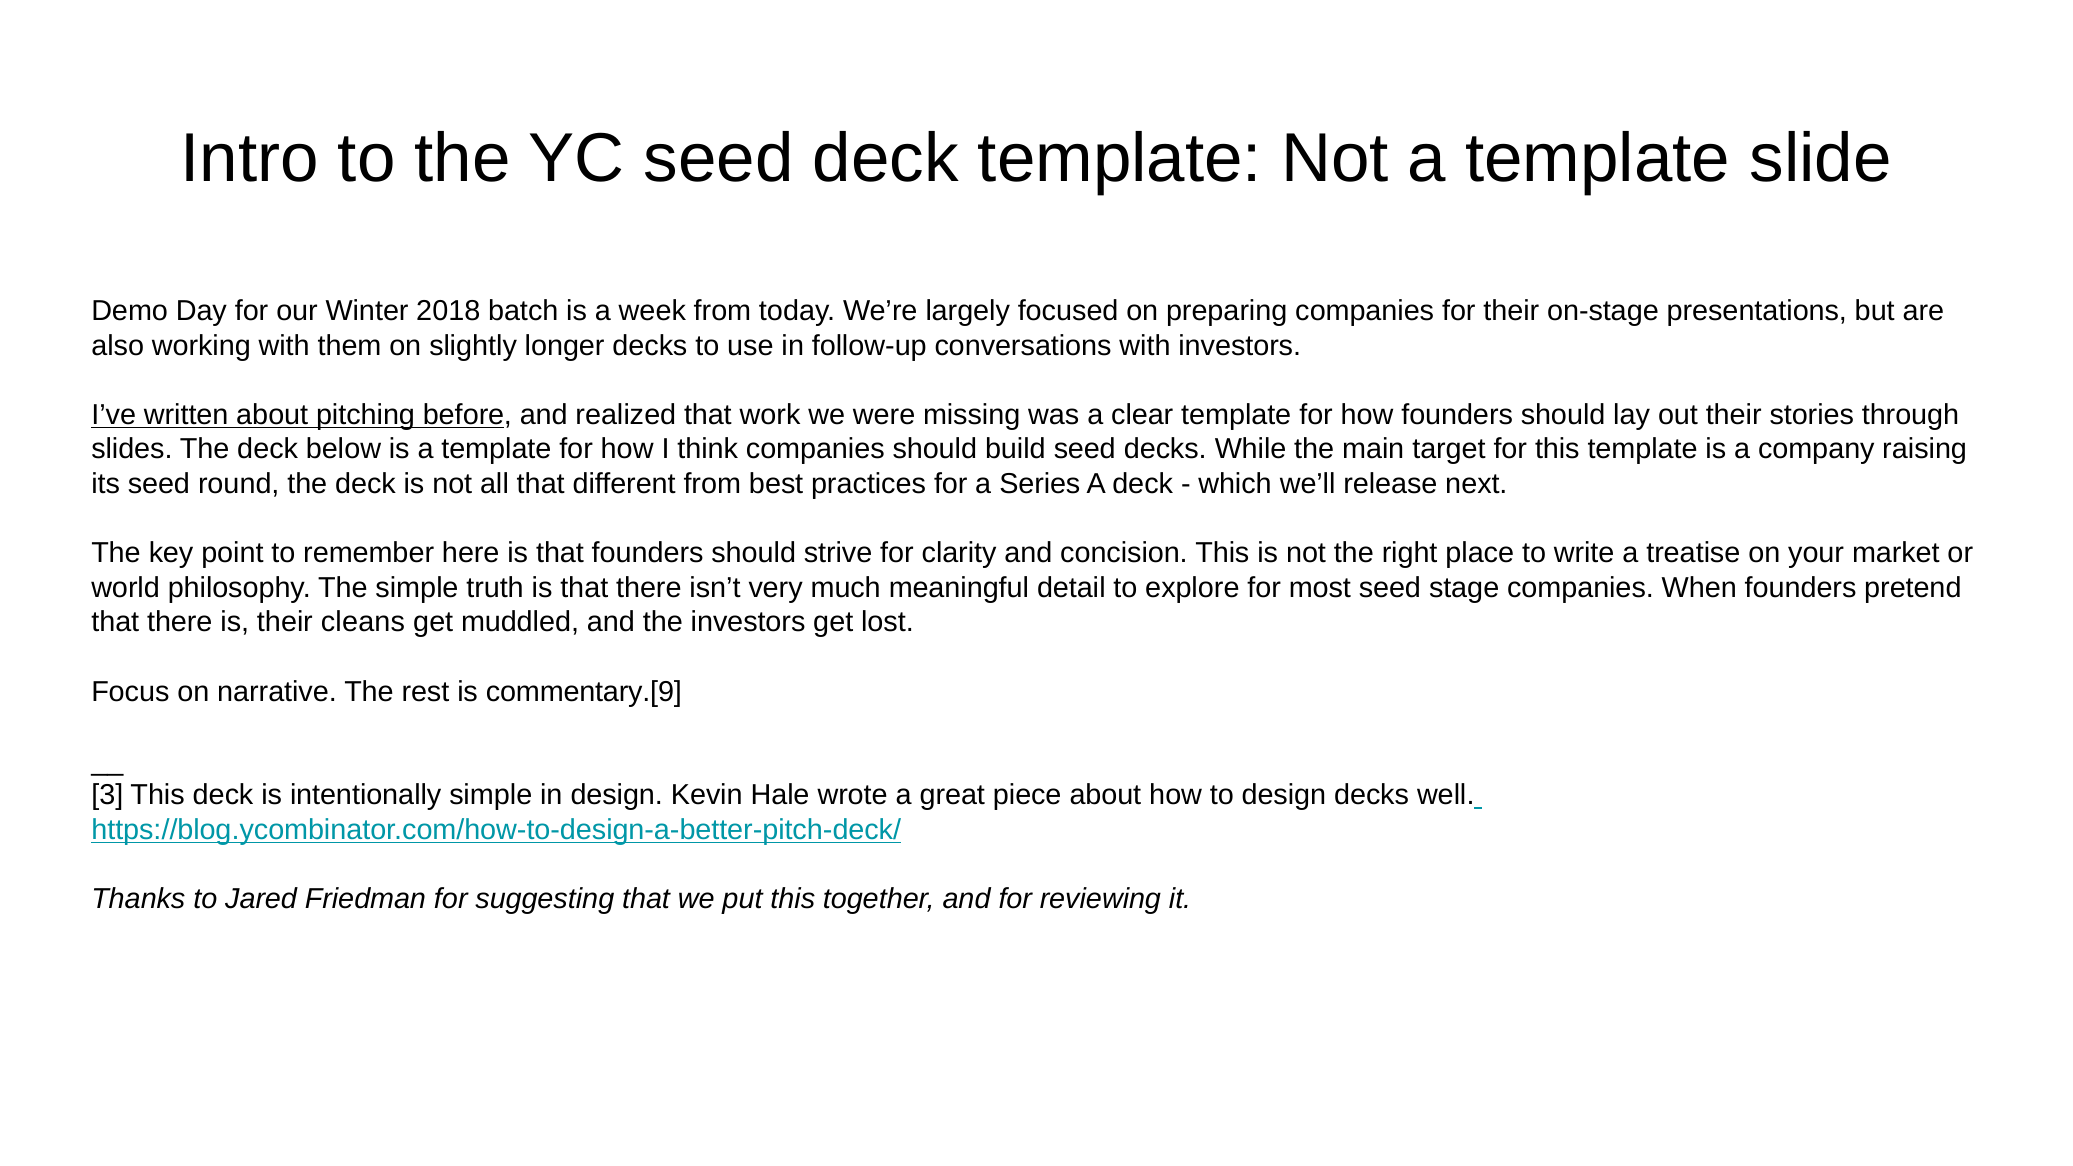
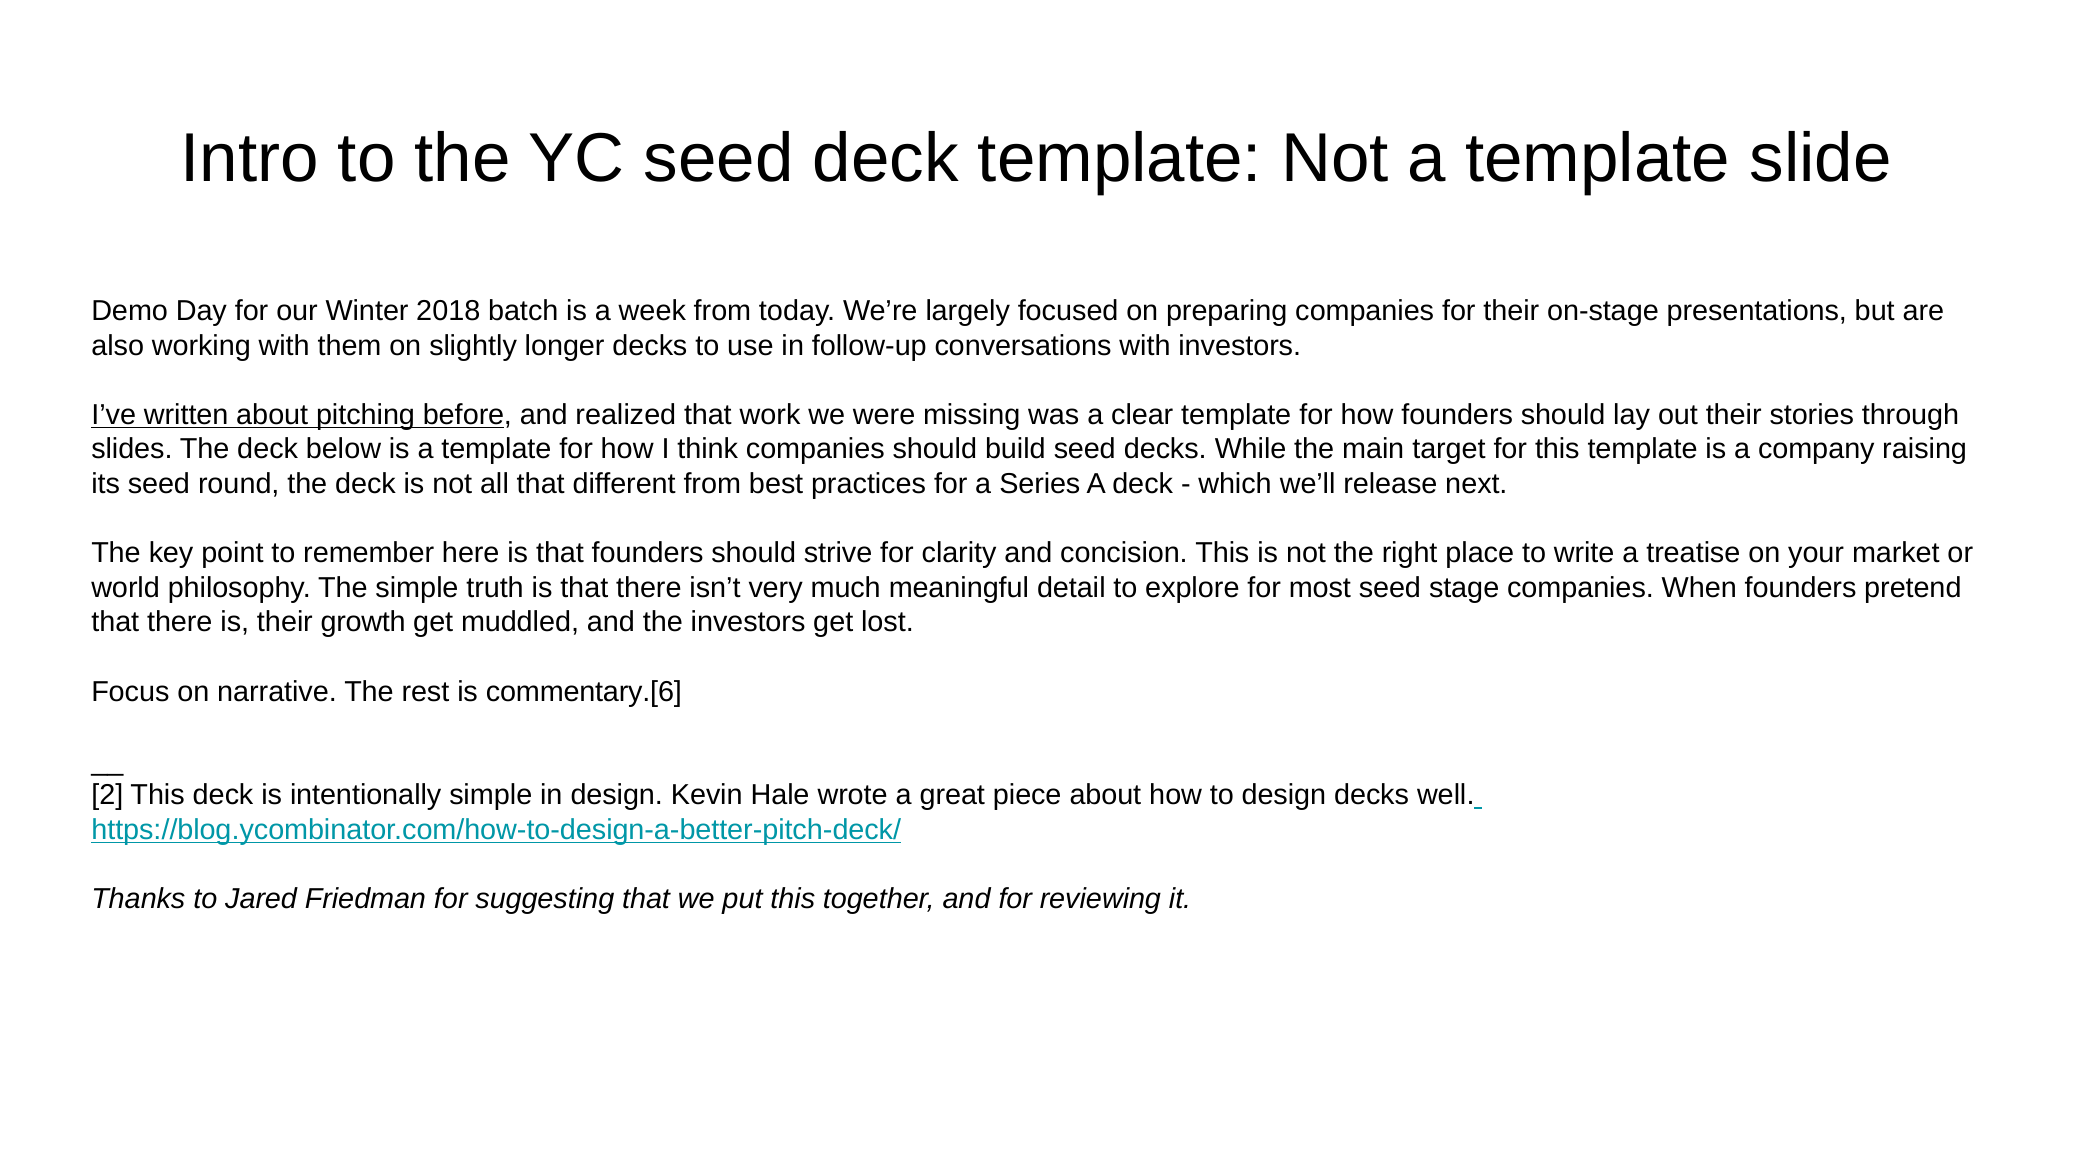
cleans: cleans -> growth (363, 622)
commentary.[9: commentary.[9 -> commentary.[6 (584, 692)
3: 3 -> 2 (107, 795)
